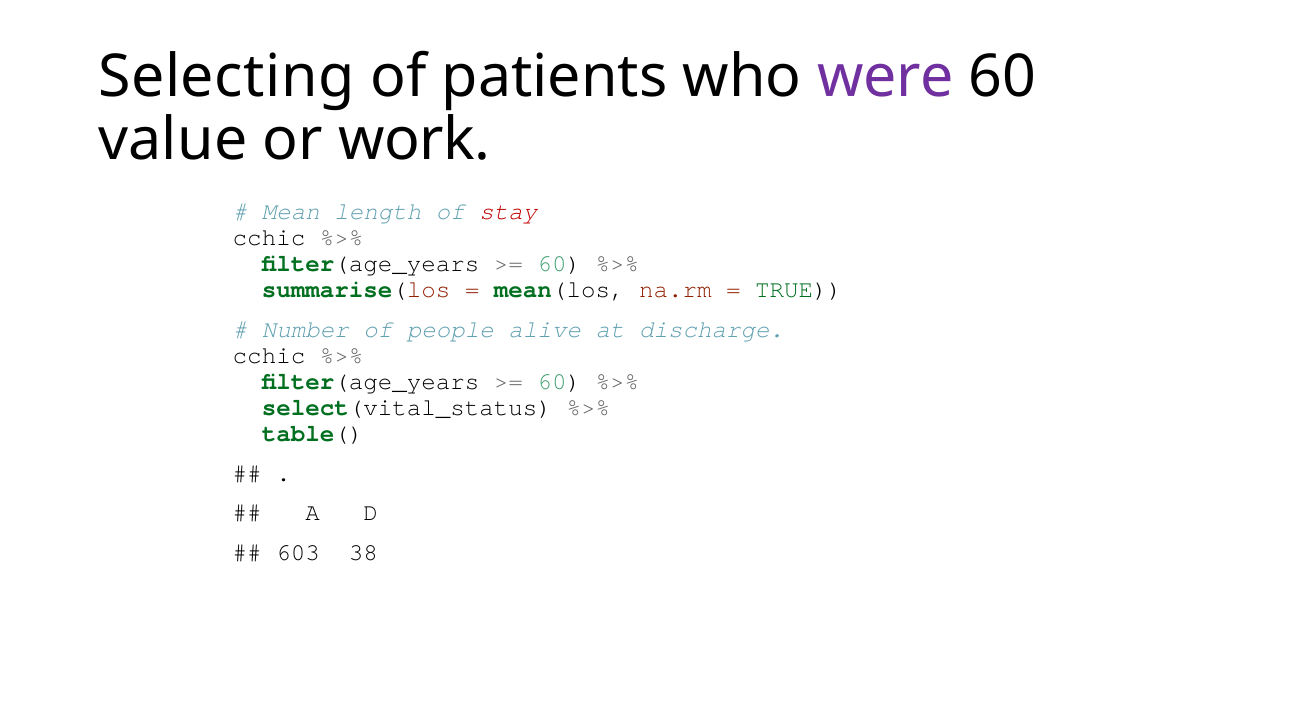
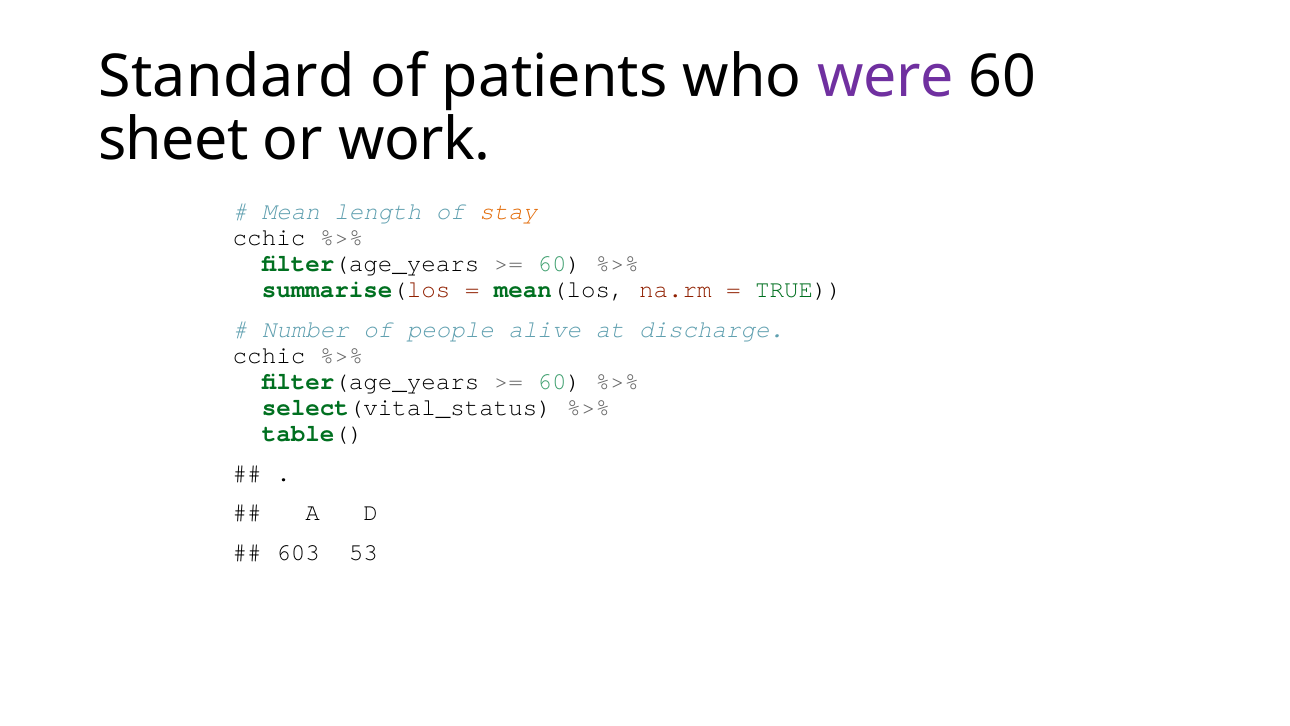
Selecting: Selecting -> Standard (227, 76)
value: value -> sheet (173, 140)
stay colour: red -> orange (508, 211)
38: 38 -> 53 (363, 552)
